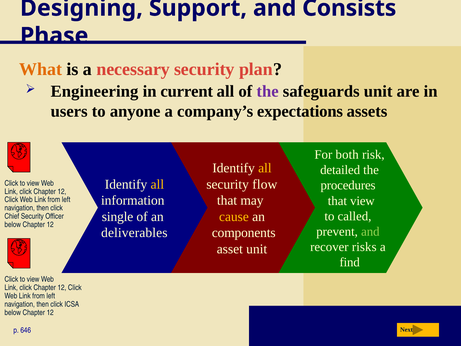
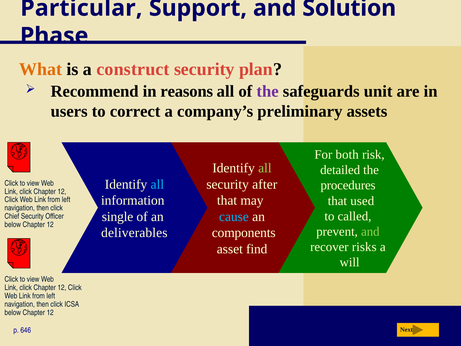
Designing: Designing -> Particular (81, 8)
Consists: Consists -> Solution (349, 8)
necessary: necessary -> construct (133, 69)
Engineering: Engineering -> Recommend (95, 91)
current: current -> reasons (187, 91)
anyone: anyone -> correct (135, 111)
expectations: expectations -> preliminary (300, 111)
all colour: yellow -> light green (265, 168)
all colour: yellow -> light blue (157, 184)
flow: flow -> after (265, 184)
that view: view -> used (362, 201)
cause colour: yellow -> light blue (234, 216)
asset unit: unit -> find (257, 249)
find: find -> will (350, 262)
